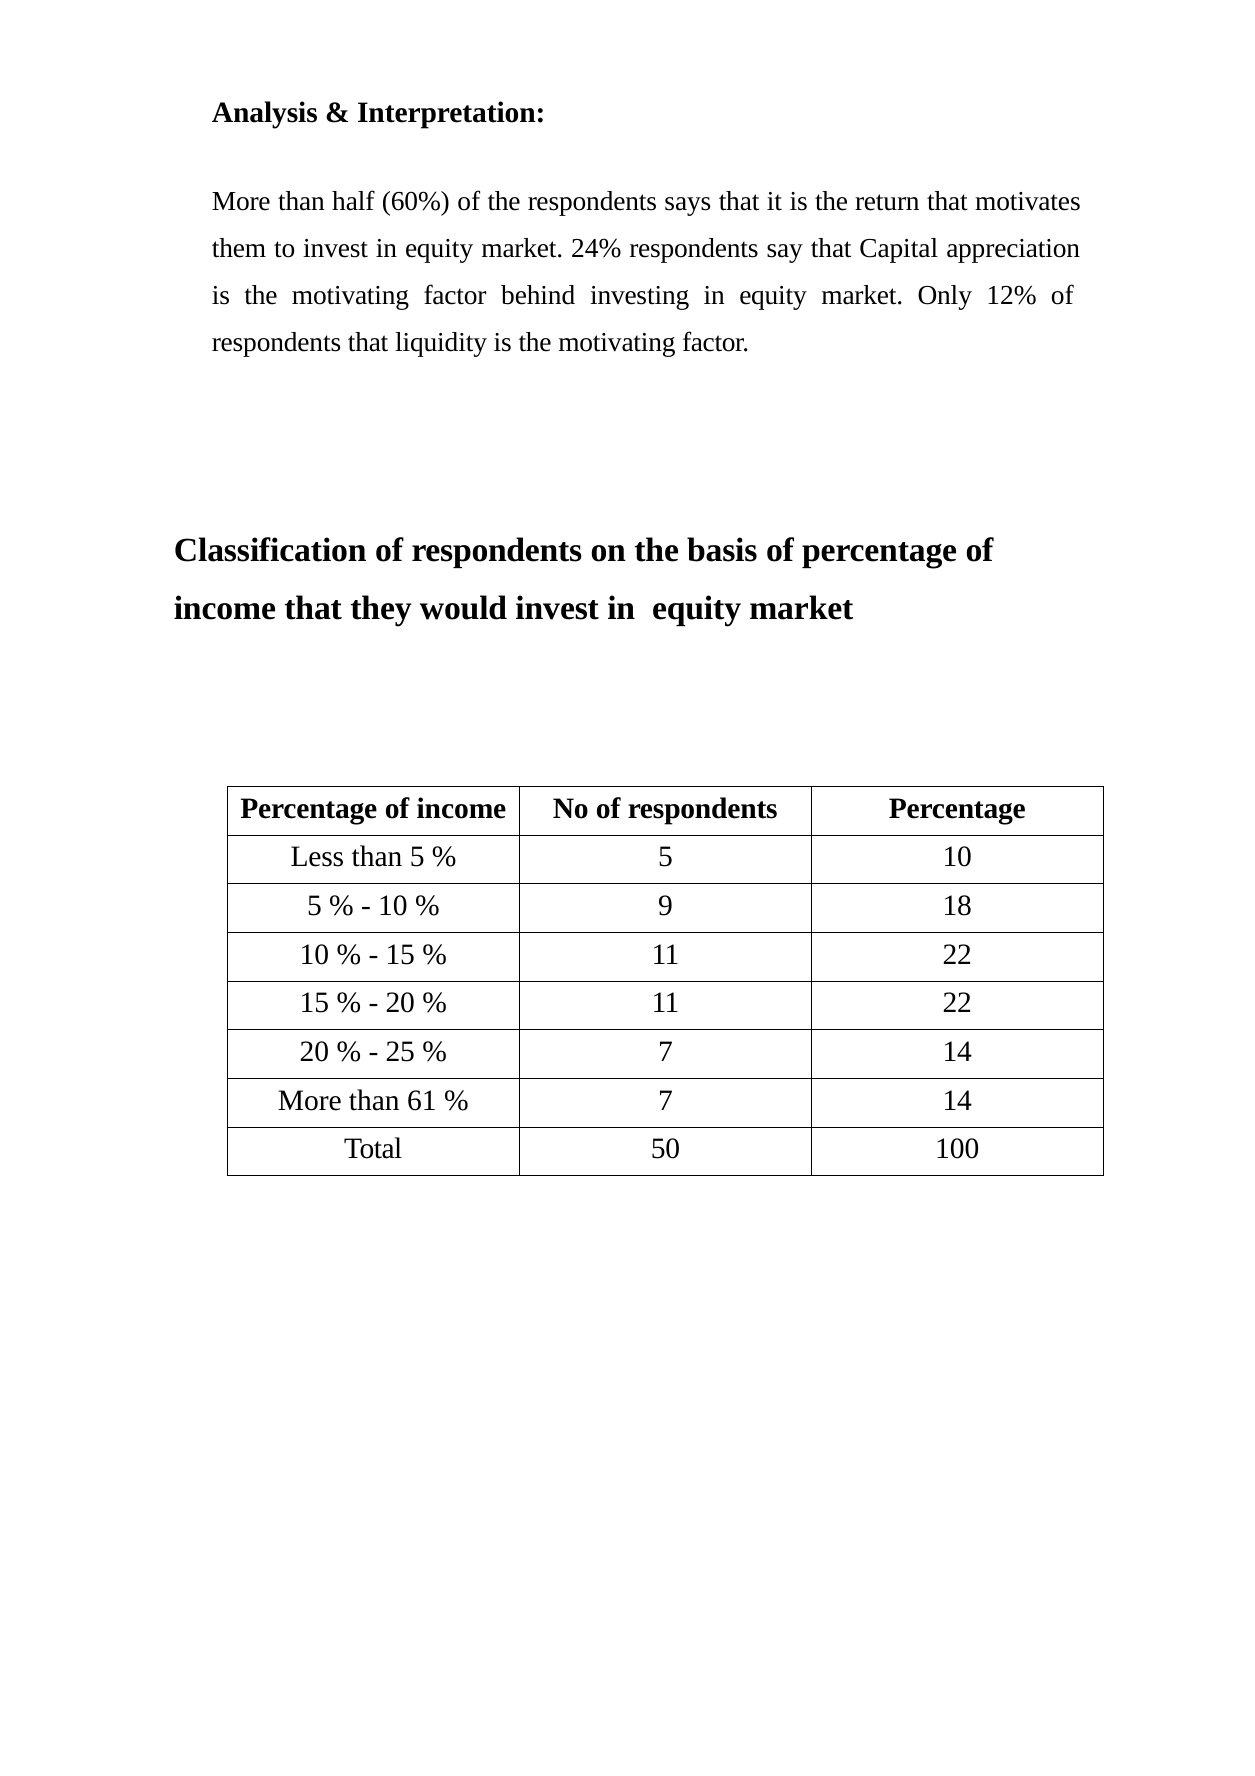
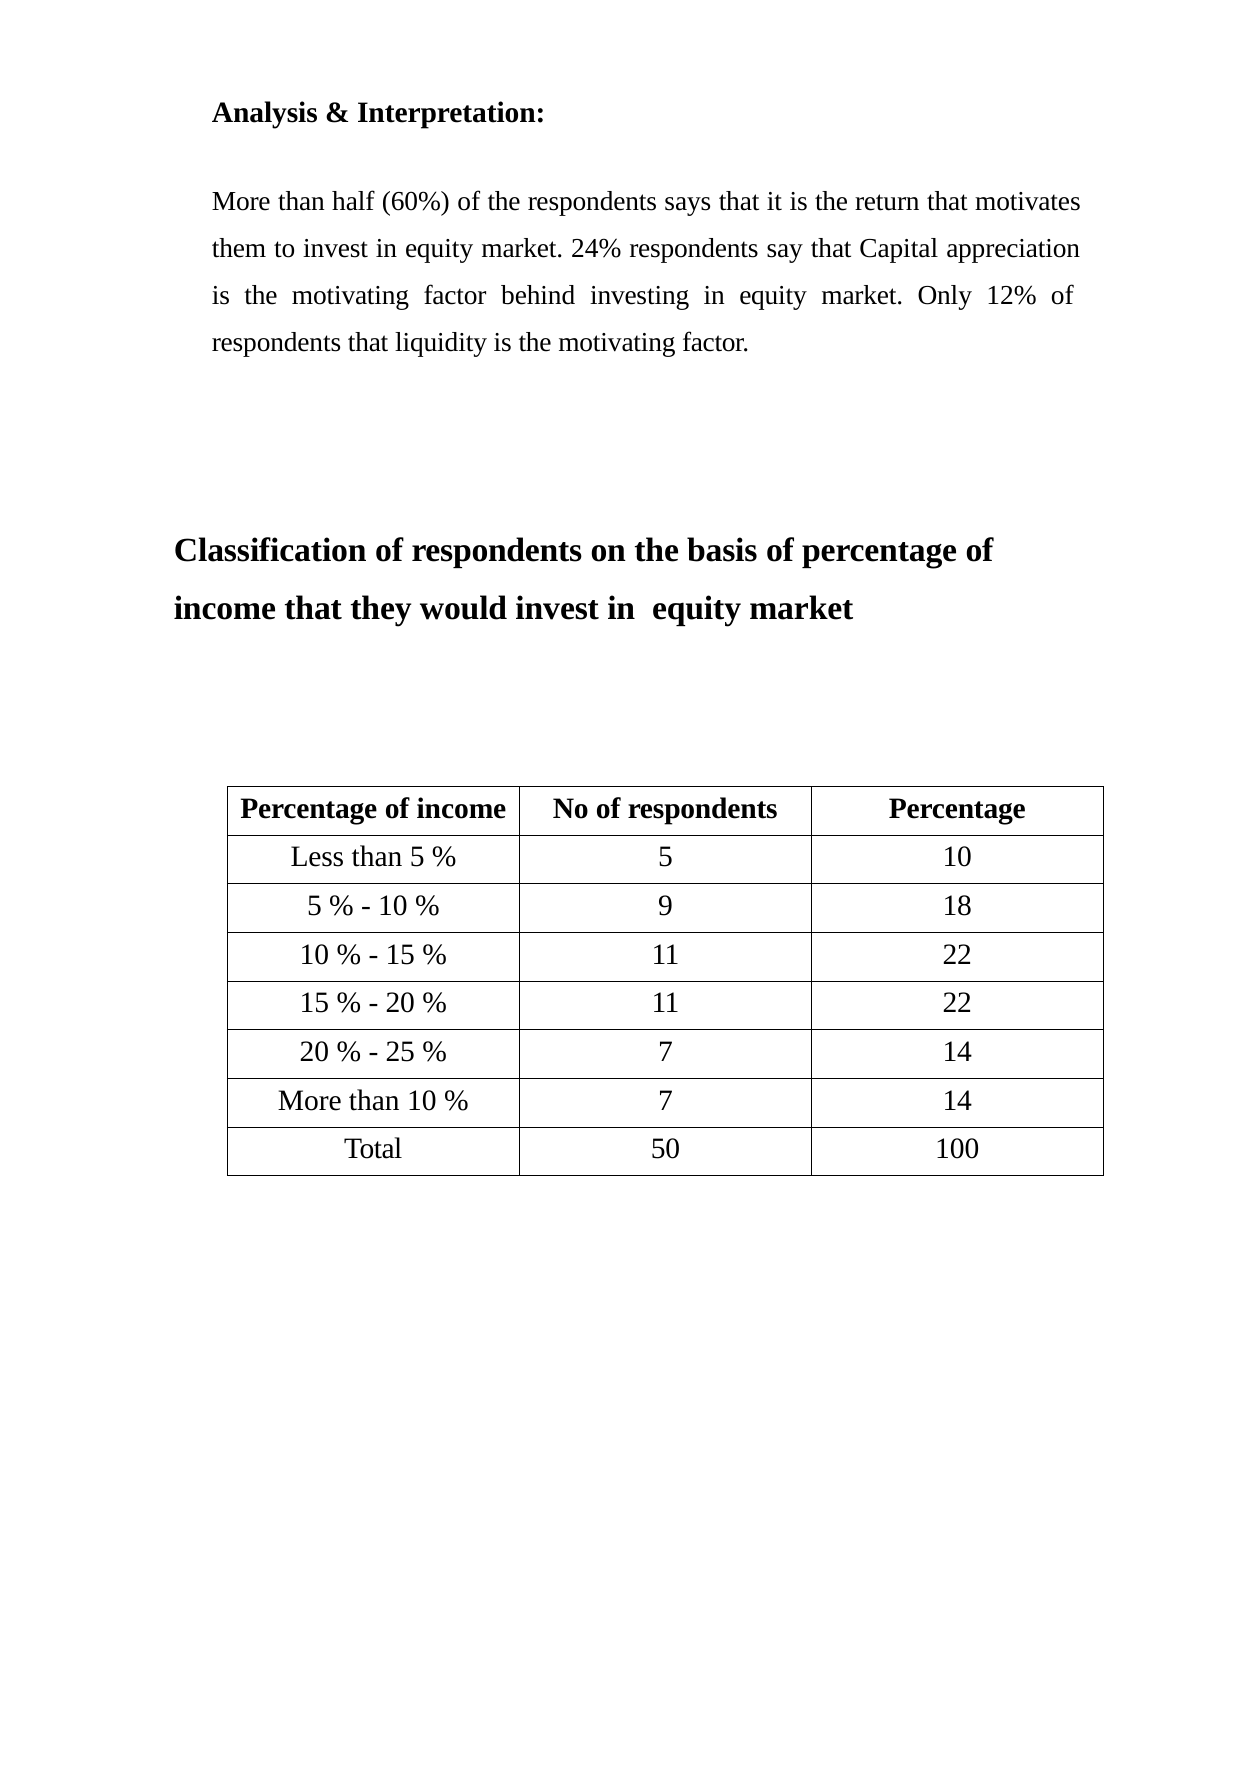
than 61: 61 -> 10 (422, 1100)
